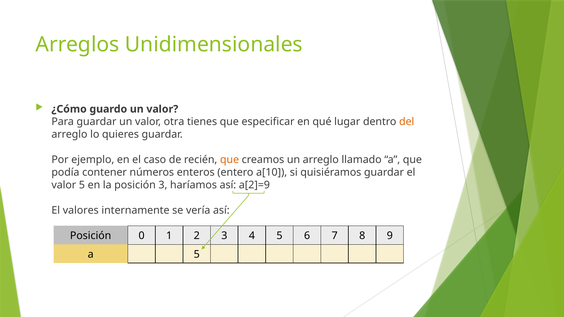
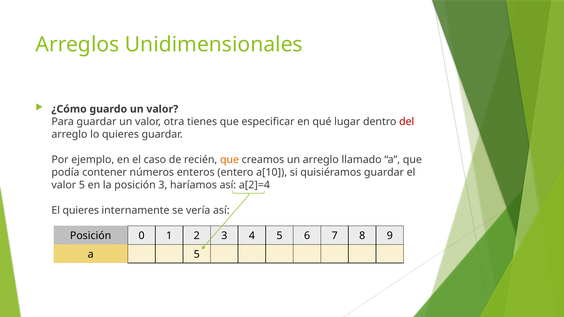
del colour: orange -> red (407, 122)
a[2]=9: a[2]=9 -> a[2]=4 (254, 185)
El valores: valores -> quieres (81, 211)
